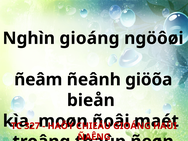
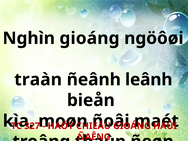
ñeâm: ñeâm -> traàn (38, 80)
giöõa: giöõa -> leânh (149, 80)
